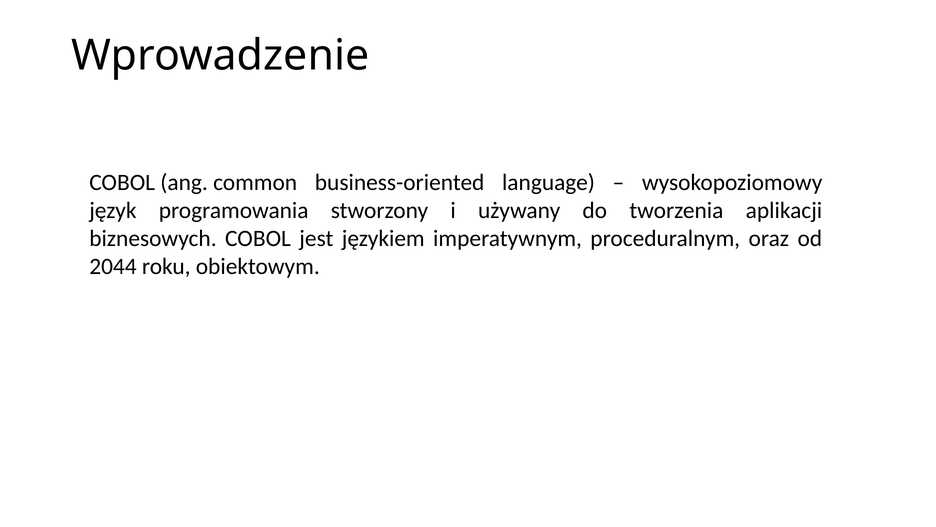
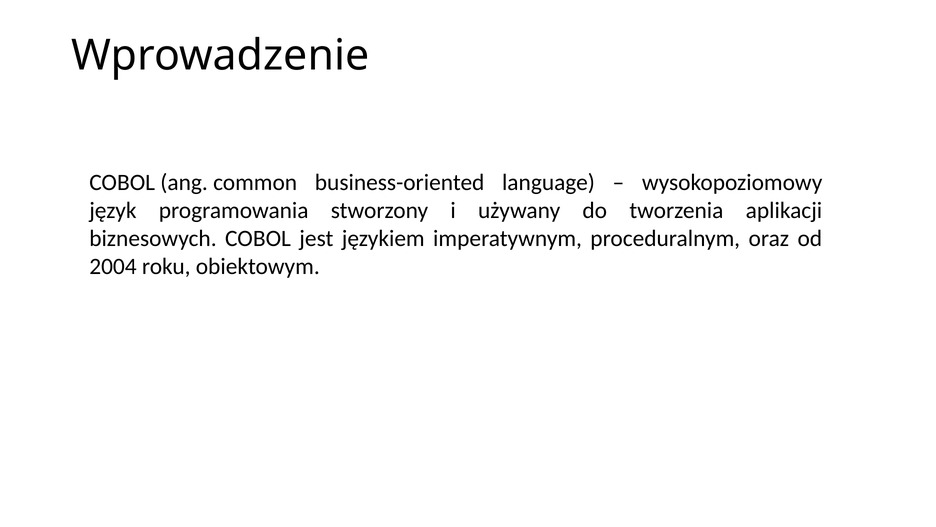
2044: 2044 -> 2004 (113, 266)
